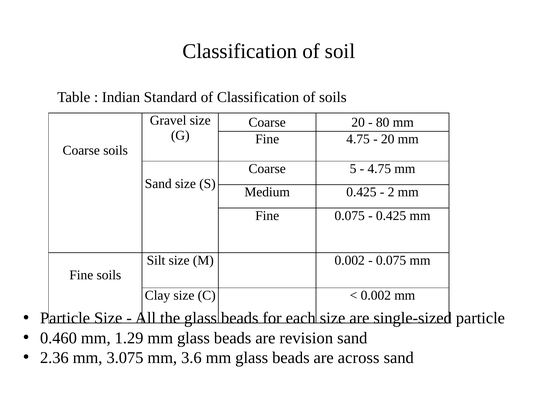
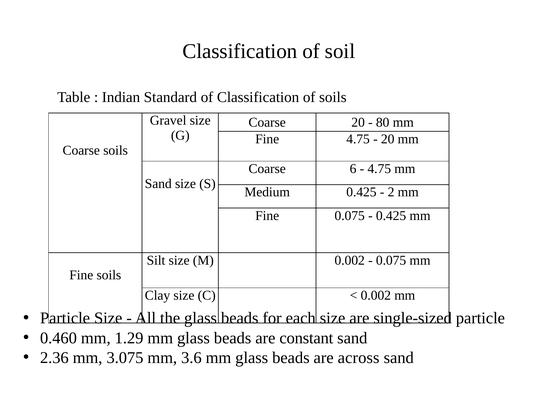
5: 5 -> 6 (353, 169)
revision: revision -> constant (306, 337)
